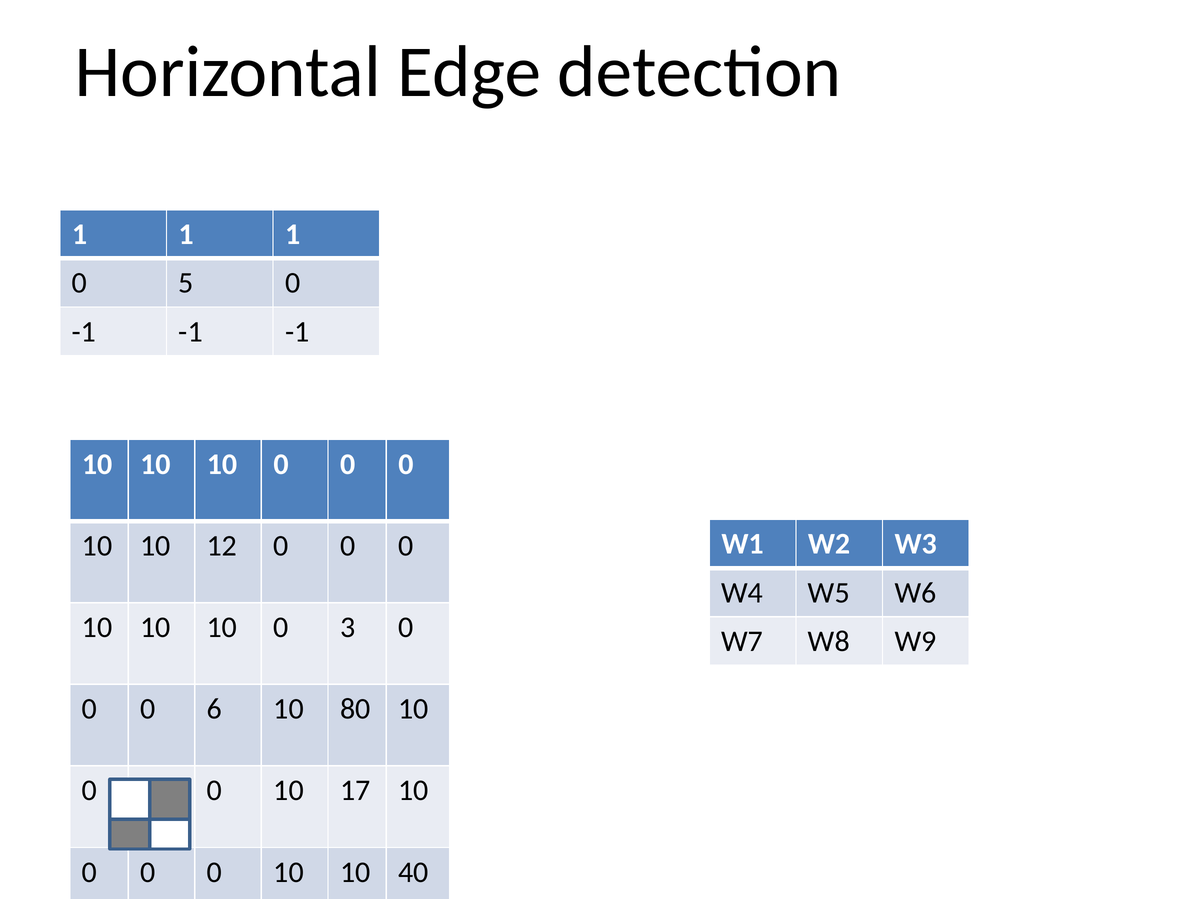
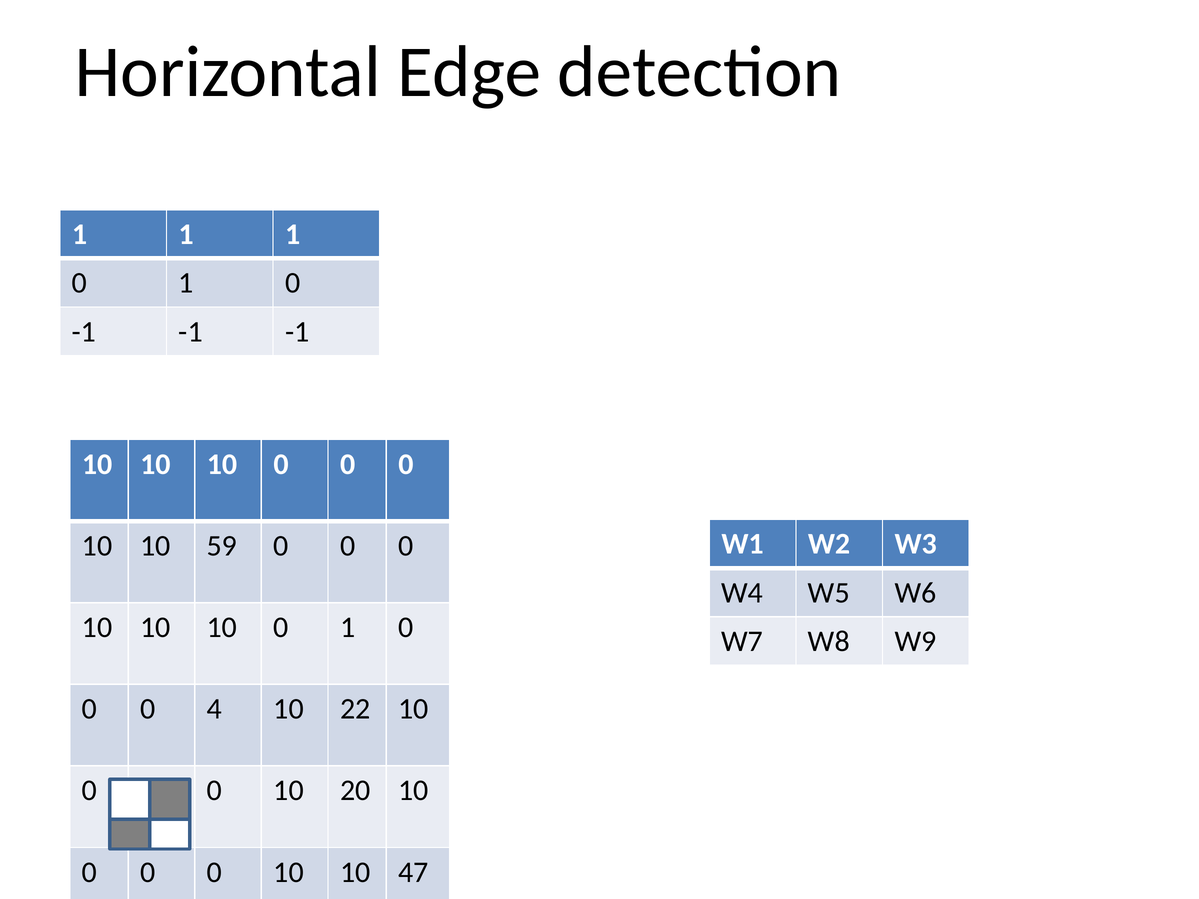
5: 5 -> 1 (186, 283)
12: 12 -> 59 (222, 546)
10 0 3: 3 -> 1 (348, 628)
6: 6 -> 4 (214, 709)
80: 80 -> 22 (355, 709)
17: 17 -> 20 (355, 791)
40: 40 -> 47 (413, 872)
